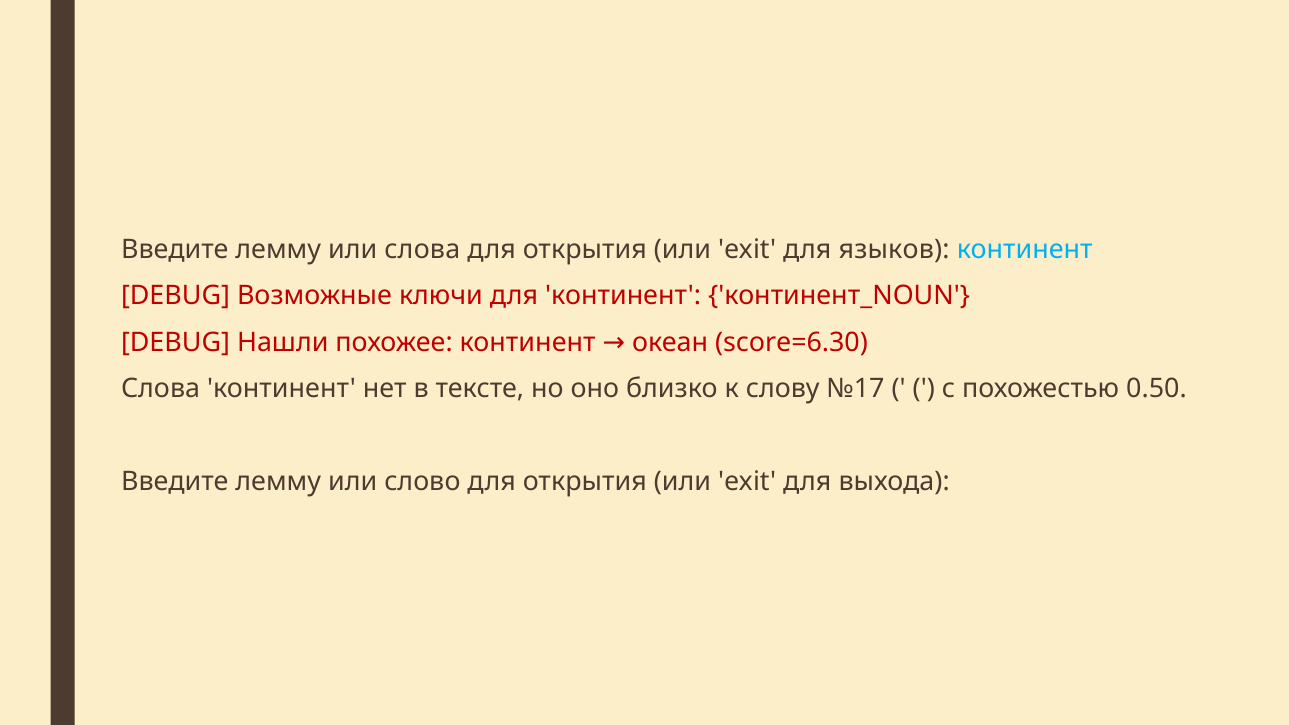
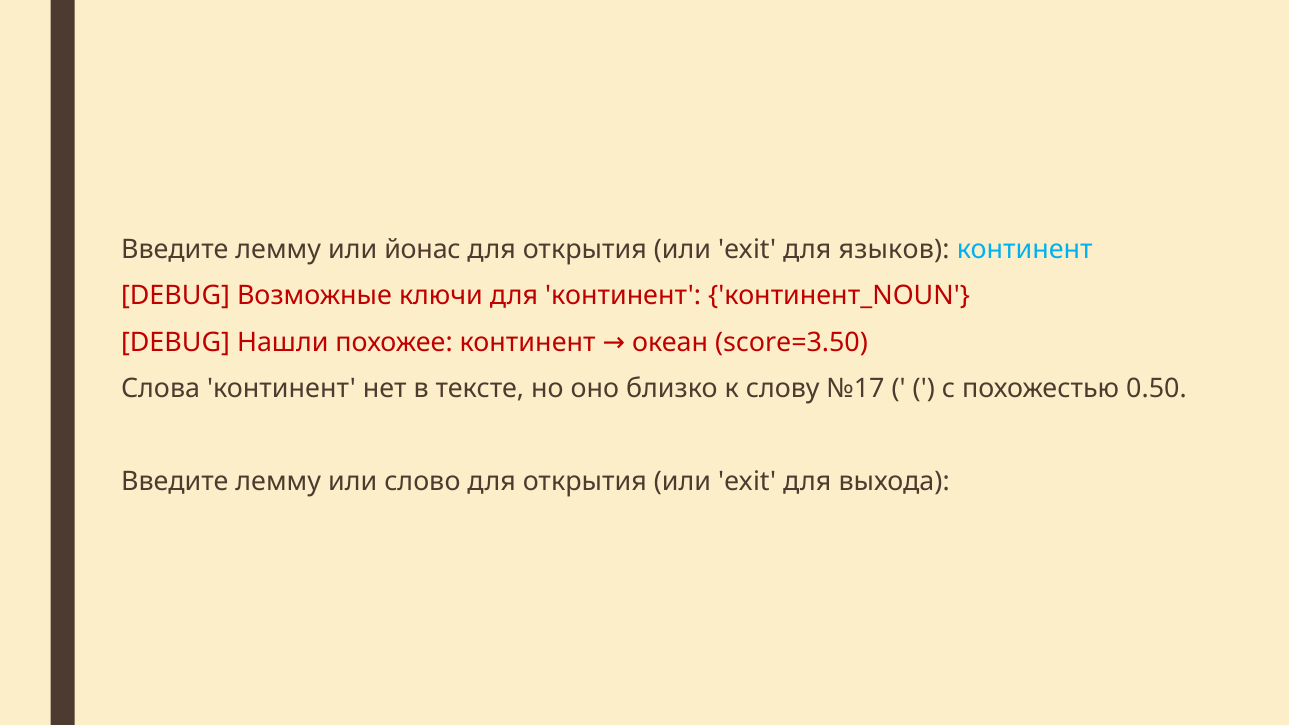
или слова: слова -> йонас (422, 249)
score=6.30: score=6.30 -> score=3.50 (791, 342)
